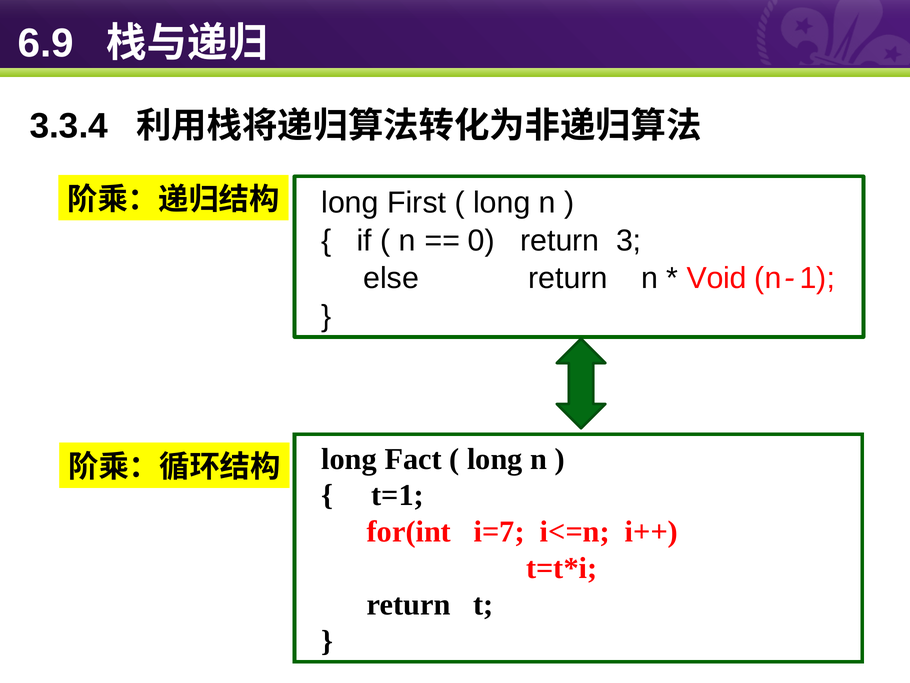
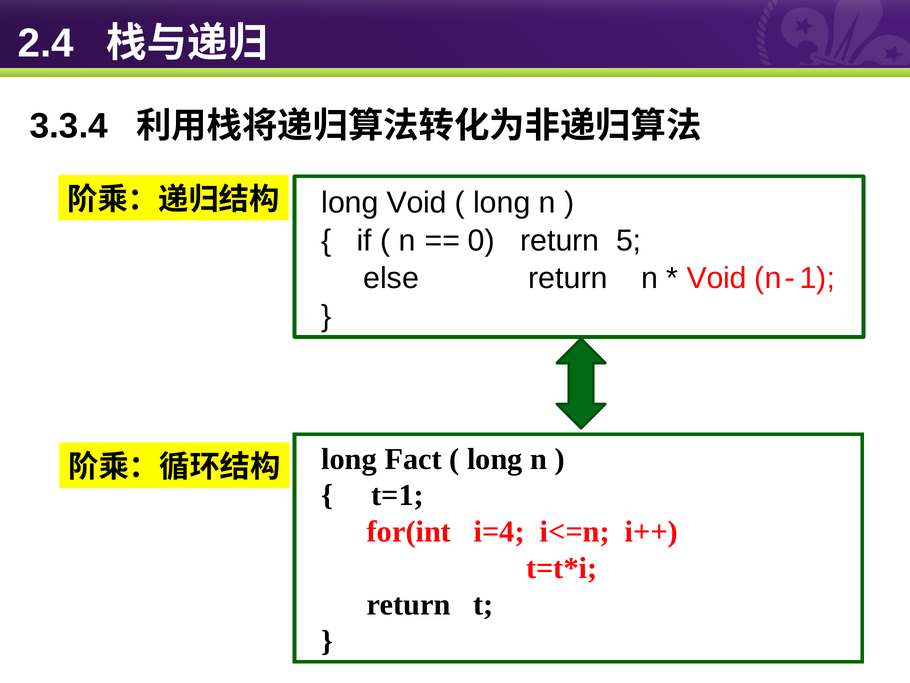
6.9: 6.9 -> 2.4 (46, 44)
long First: First -> Void (417, 202)
3: 3 -> 5 (629, 240)
i=7: i=7 -> i=4 (499, 531)
